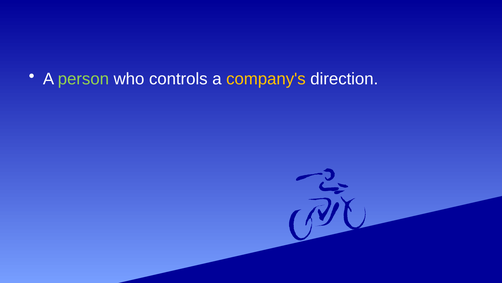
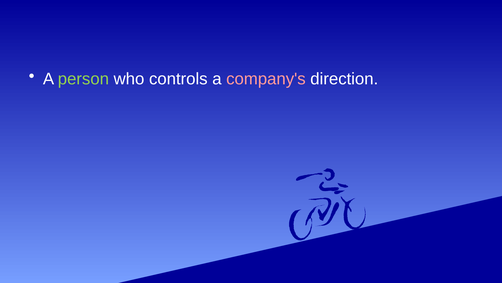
company's colour: yellow -> pink (266, 79)
